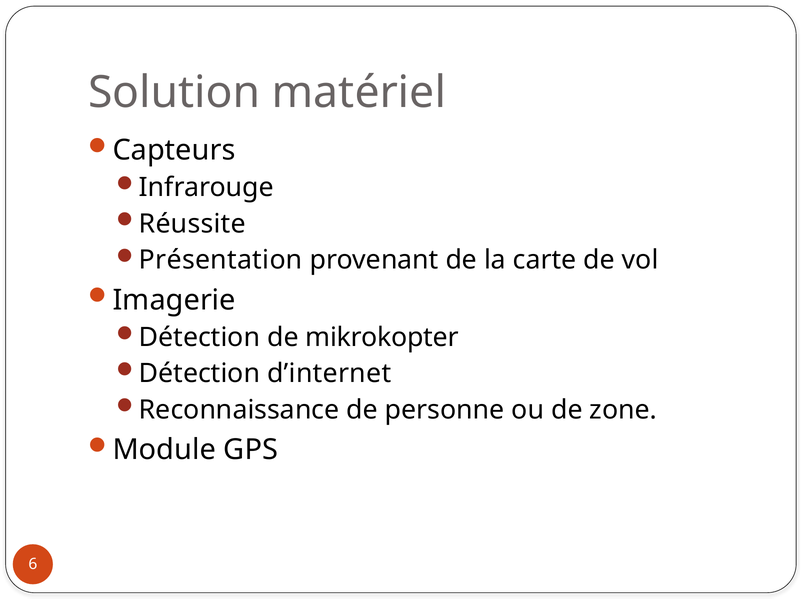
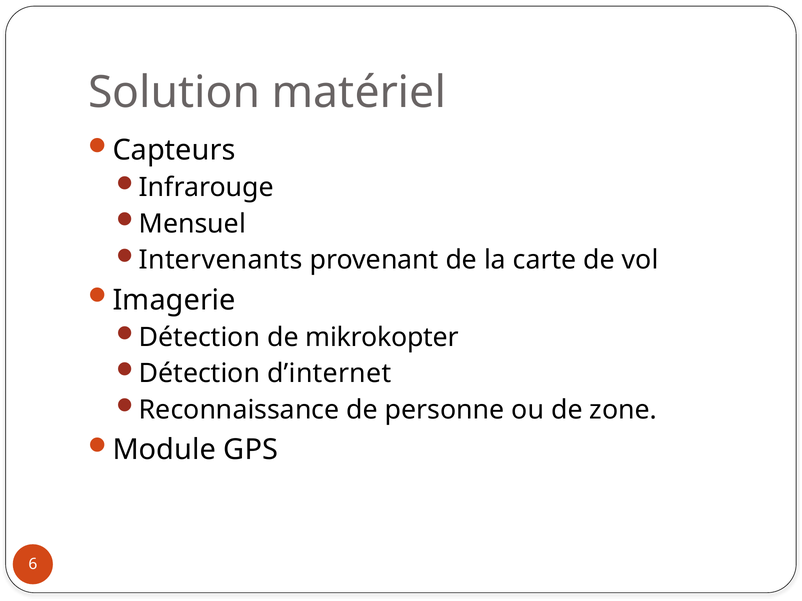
Réussite: Réussite -> Mensuel (192, 224)
Présentation: Présentation -> Intervenants (221, 260)
